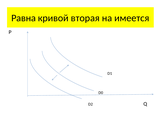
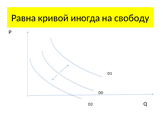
вторая: вторая -> иногда (85, 18)
имеется: имеется -> свободу (132, 18)
